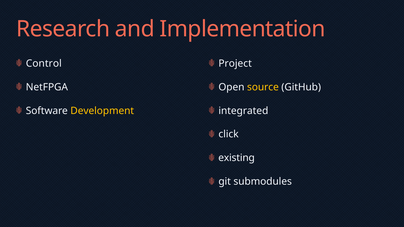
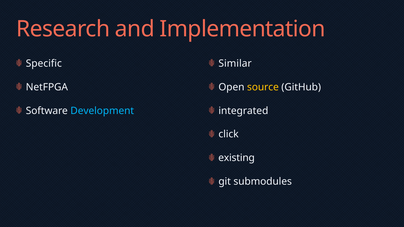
Control: Control -> Specific (44, 64)
Project: Project -> Similar (235, 64)
Development colour: yellow -> light blue (102, 111)
